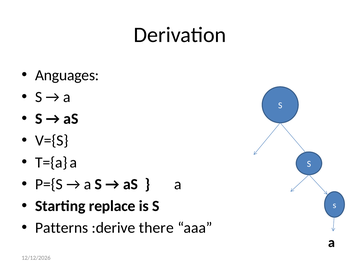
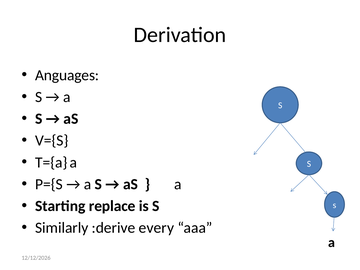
Patterns: Patterns -> Similarly (62, 228)
there: there -> every (156, 228)
